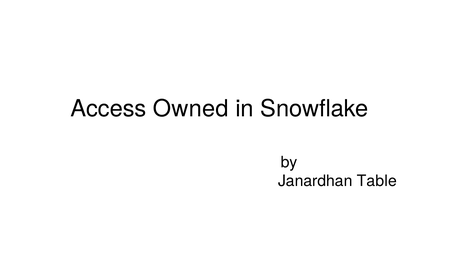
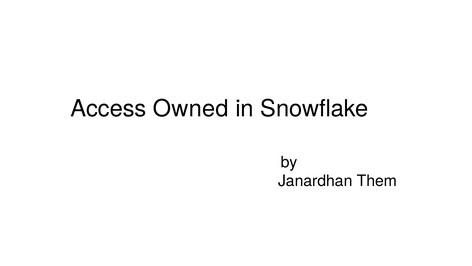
Table: Table -> Them (377, 181)
